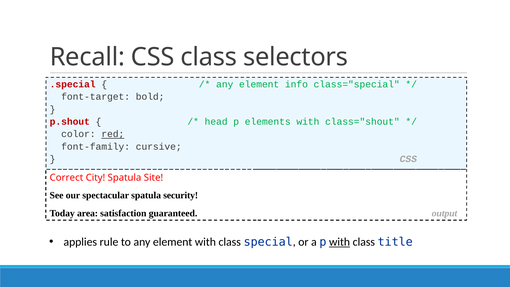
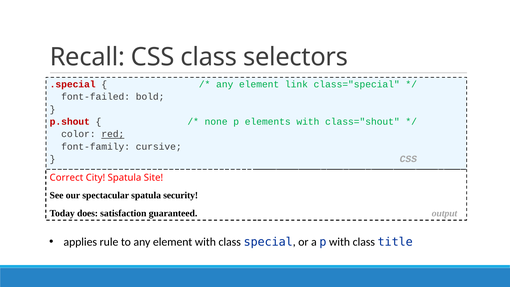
info: info -> link (296, 84)
font-target: font-target -> font-failed (96, 97)
head: head -> none (216, 122)
area: area -> does (88, 213)
with underline: present -> none (340, 242)
